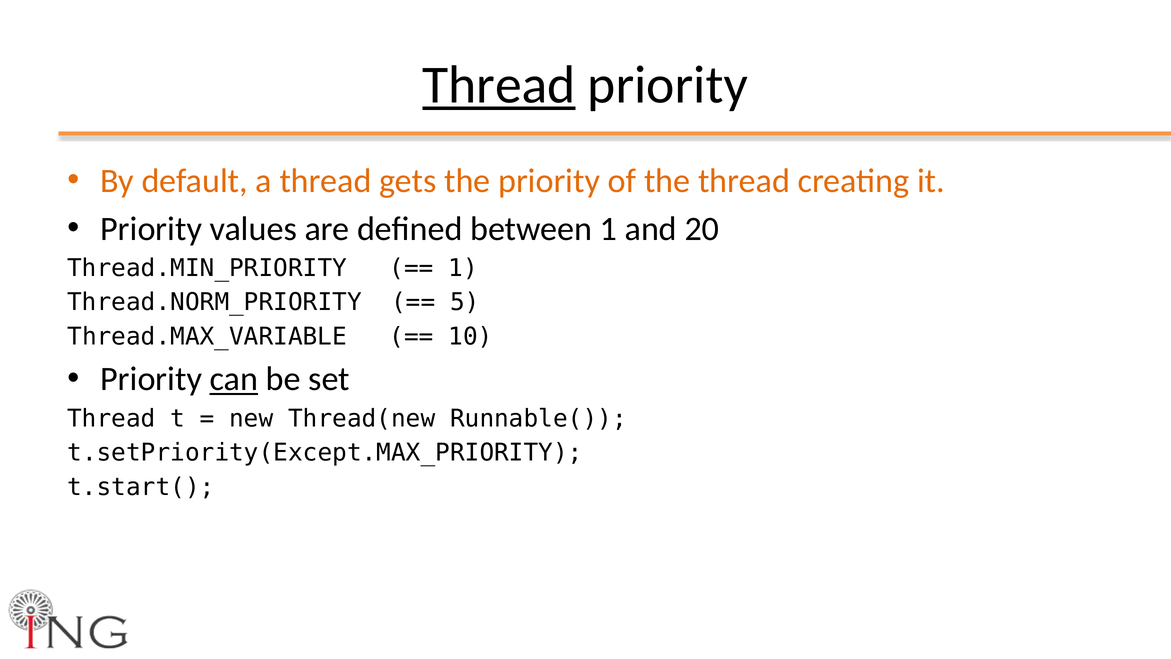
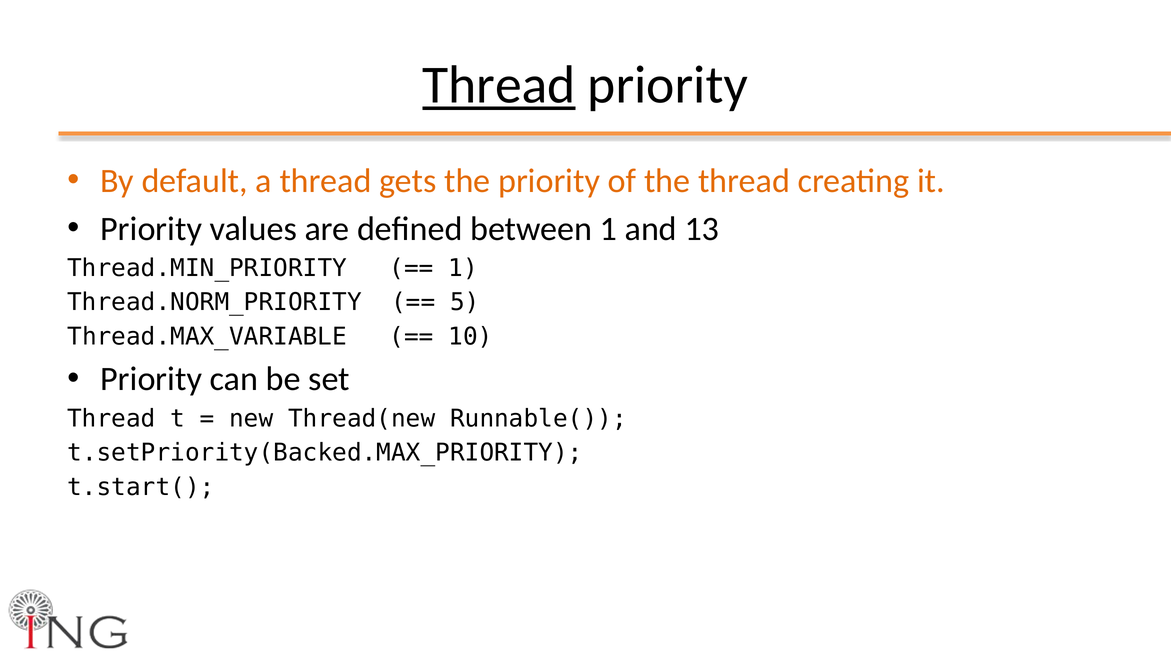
20: 20 -> 13 (702, 229)
can underline: present -> none (234, 379)
t.setPriority(Except.MAX_PRIORITY: t.setPriority(Except.MAX_PRIORITY -> t.setPriority(Backed.MAX_PRIORITY (325, 453)
